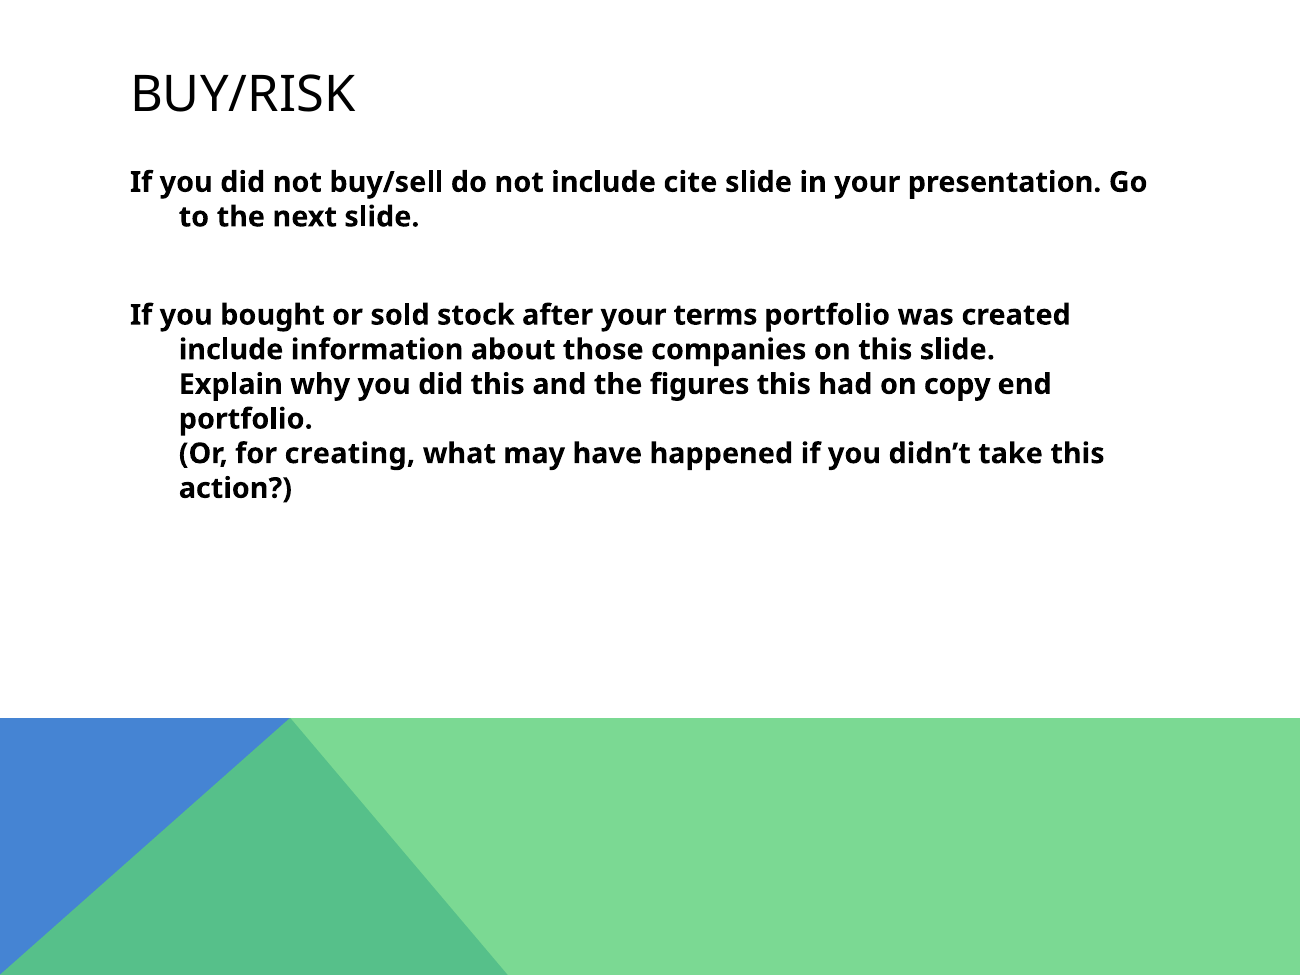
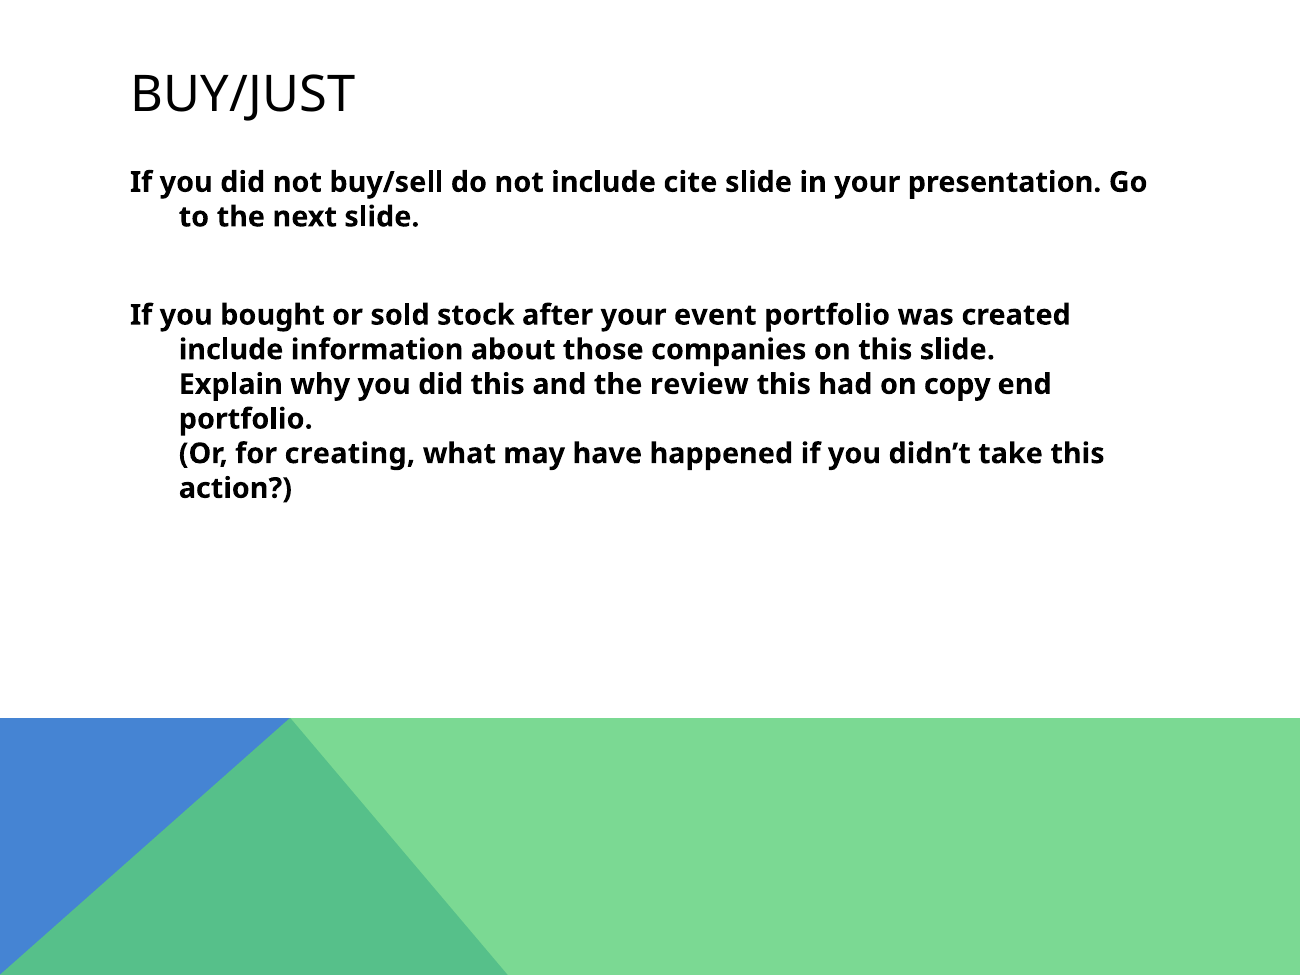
BUY/RISK: BUY/RISK -> BUY/JUST (243, 94)
terms: terms -> event (715, 315)
figures: figures -> review (699, 384)
